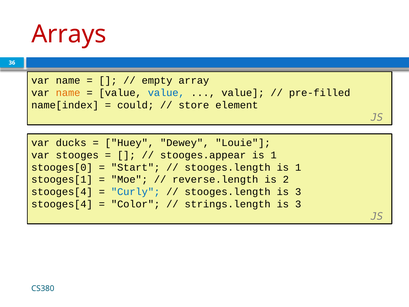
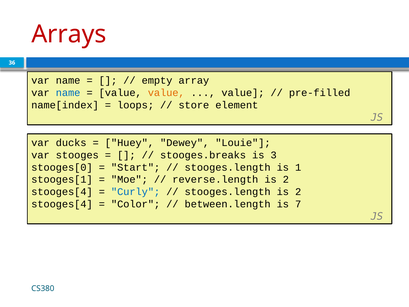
name colour: orange -> blue (68, 93)
value colour: blue -> orange (166, 93)
could: could -> loops (136, 105)
stooges.appear: stooges.appear -> stooges.breaks (203, 155)
1: 1 -> 3 (274, 155)
stooges.length is 3: 3 -> 2 (298, 192)
strings.length: strings.length -> between.length (228, 204)
3: 3 -> 7 (298, 204)
